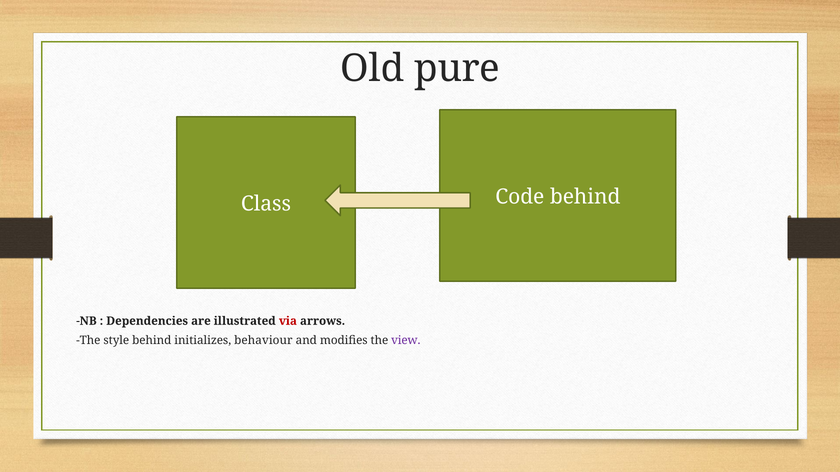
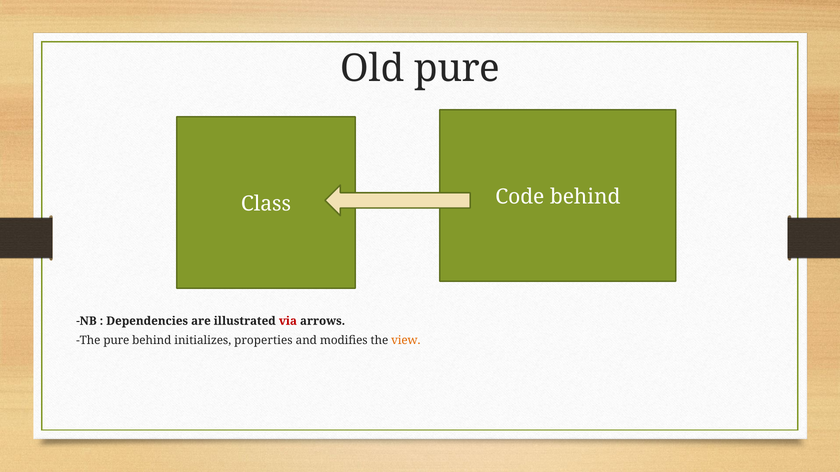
The style: style -> pure (116, 341)
behaviour: behaviour -> properties (263, 341)
view colour: purple -> orange (406, 341)
